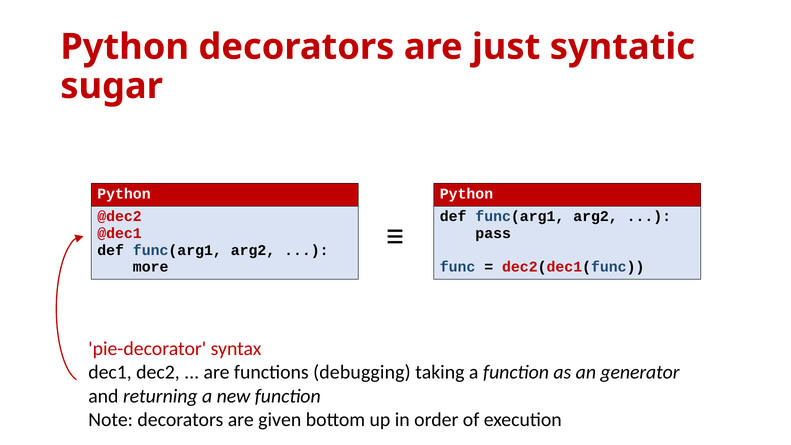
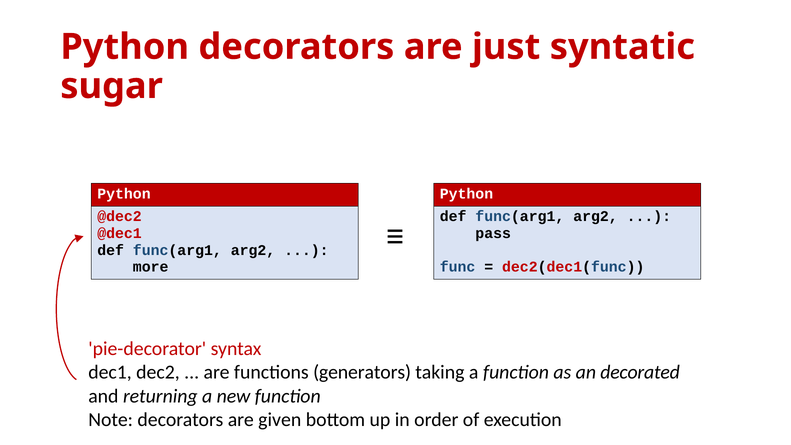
debugging: debugging -> generators (362, 372)
generator: generator -> decorated (640, 372)
